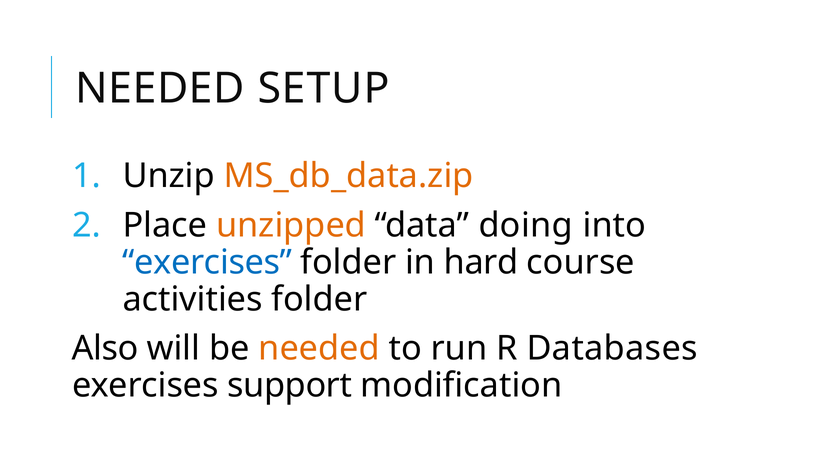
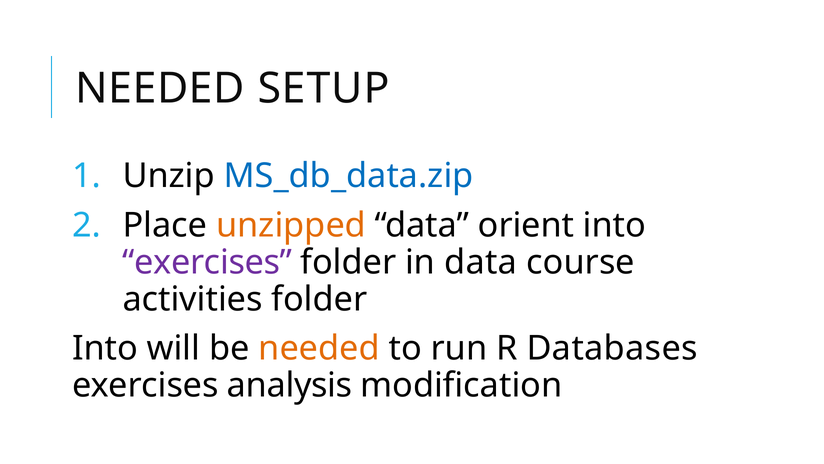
MS_db_data.zip colour: orange -> blue (349, 176)
doing: doing -> orient (526, 225)
exercises colour: blue -> purple (207, 262)
in hard: hard -> data (481, 262)
Also: Also -> Into (105, 348)
support: support -> analysis (290, 385)
